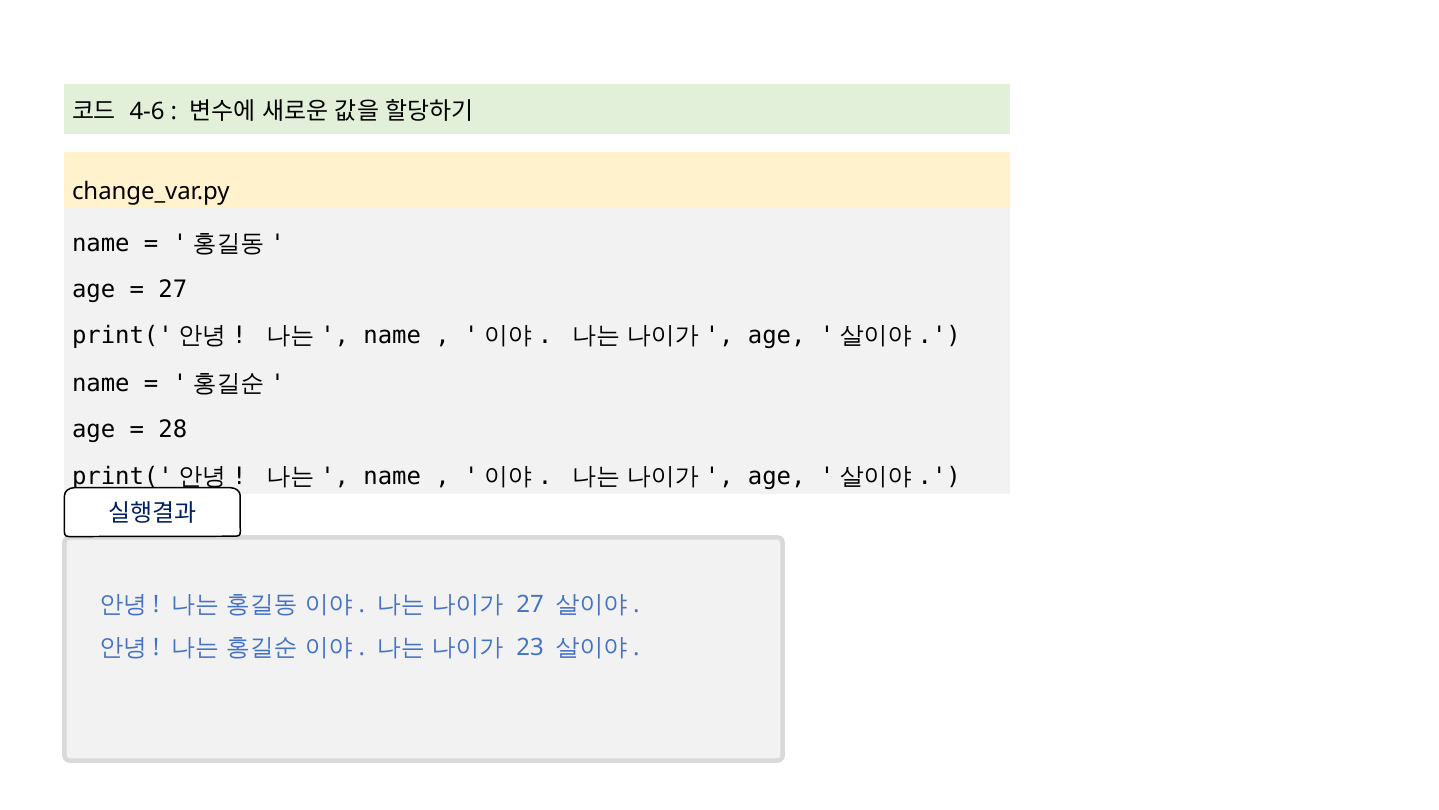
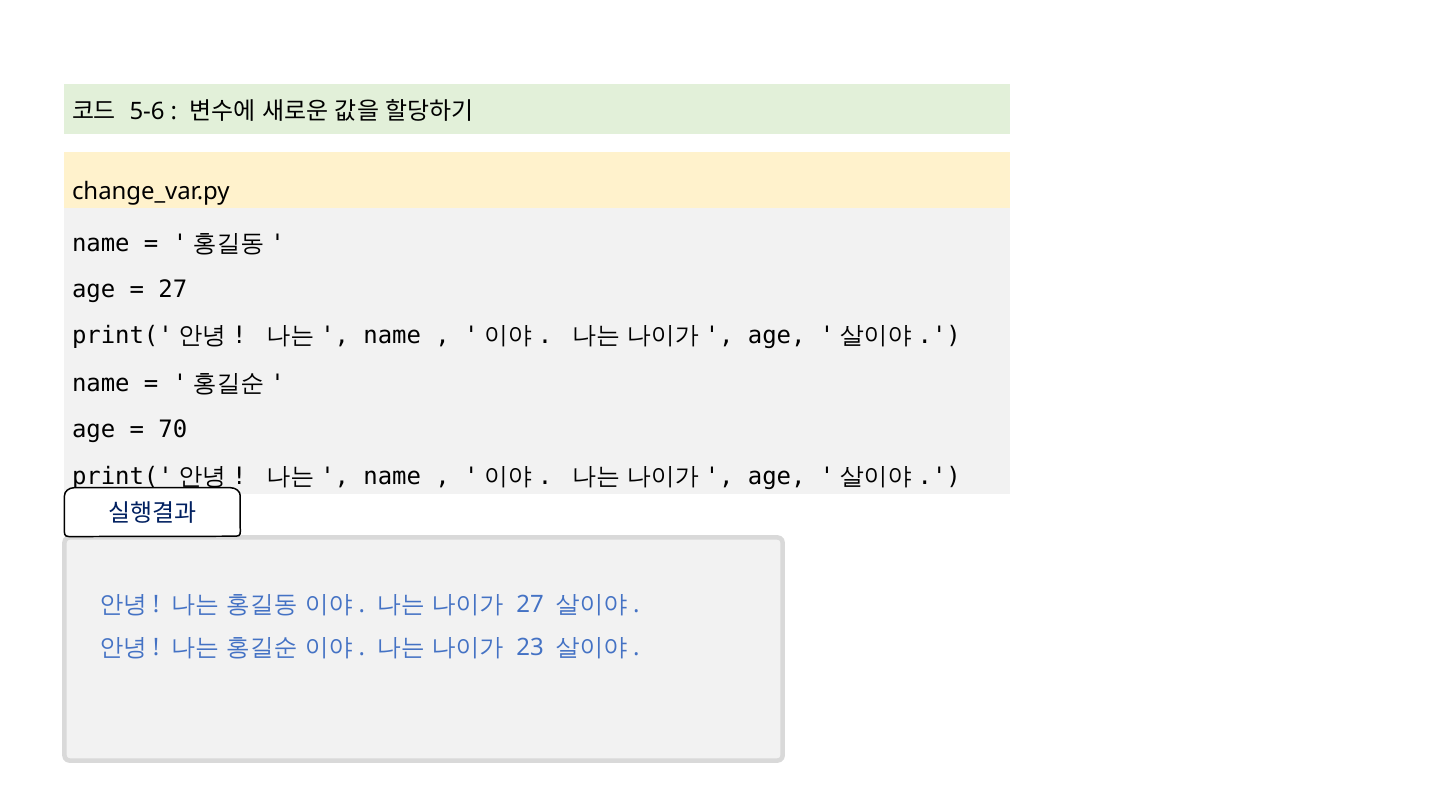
4-6: 4-6 -> 5-6 (147, 111)
28: 28 -> 70 (173, 430)
